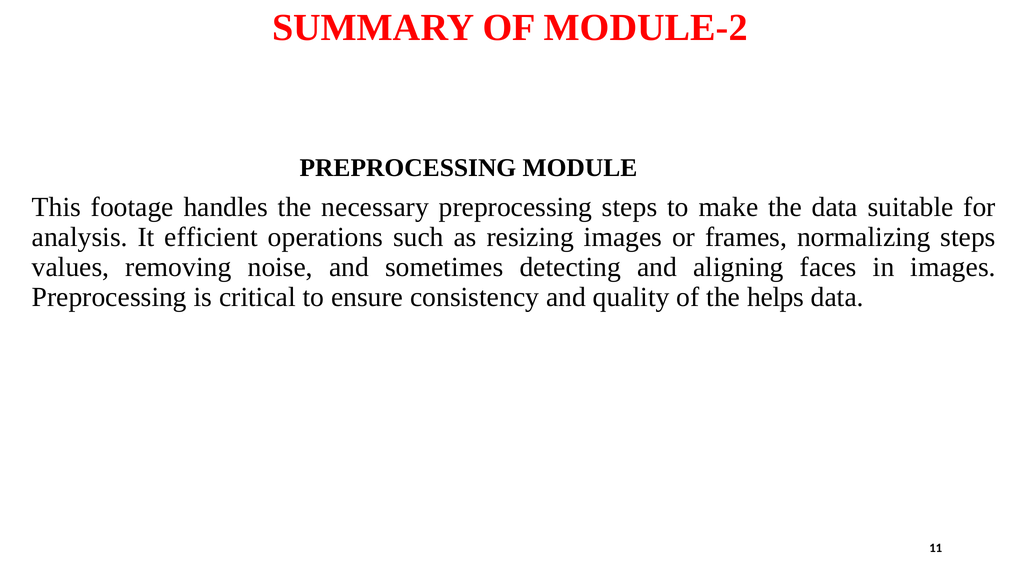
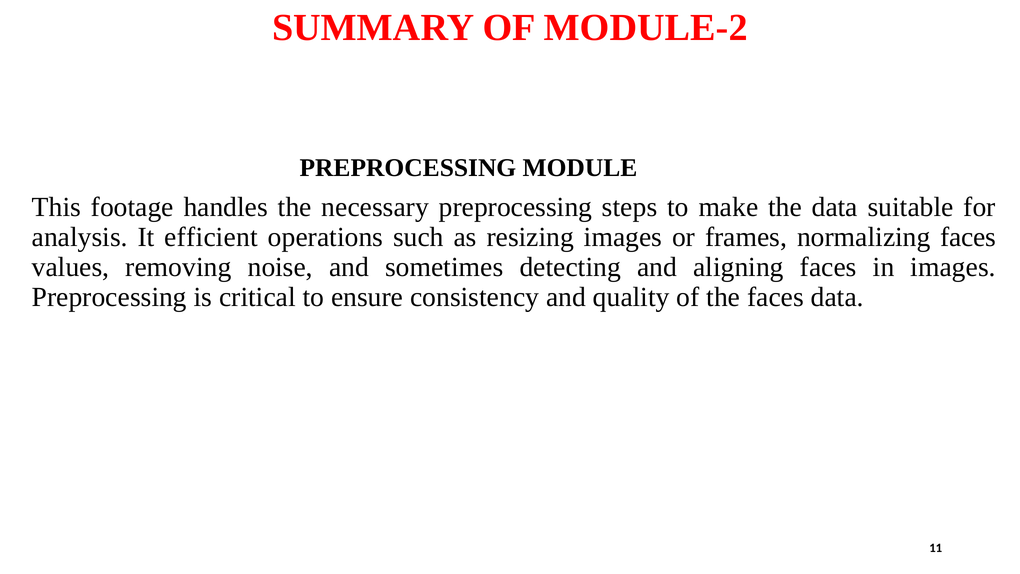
normalizing steps: steps -> faces (968, 237)
the helps: helps -> faces (776, 297)
